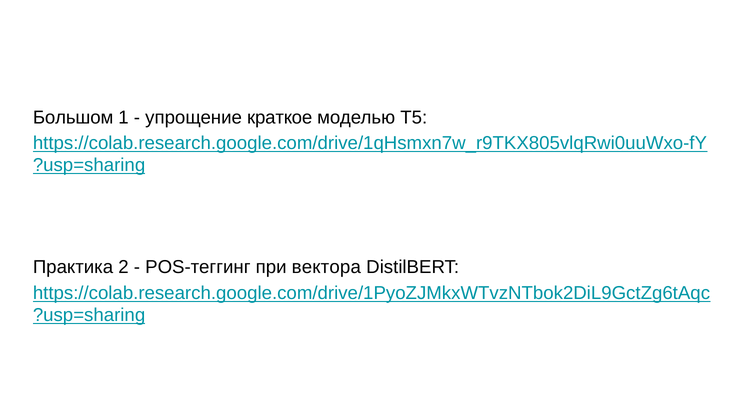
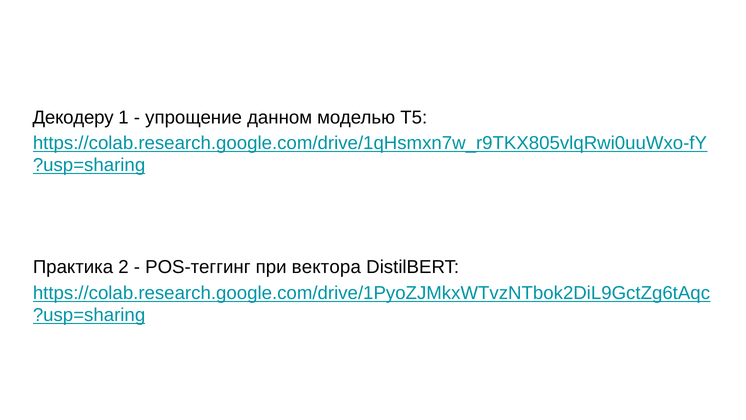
Большом: Большом -> Декодеру (73, 117)
краткое: краткое -> данном (280, 117)
